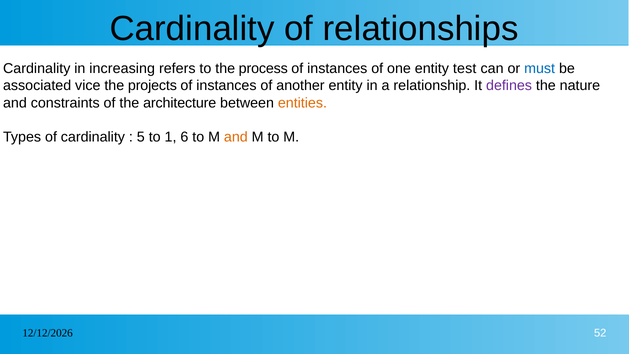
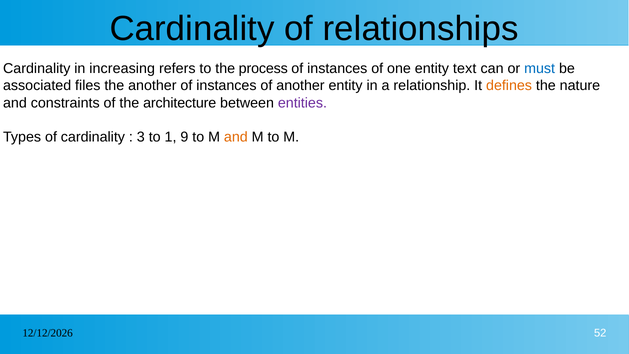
test: test -> text (465, 69)
vice: vice -> files (88, 86)
the projects: projects -> another (152, 86)
defines colour: purple -> orange (509, 86)
entities colour: orange -> purple (302, 103)
5: 5 -> 3 (141, 137)
6: 6 -> 9 (184, 137)
